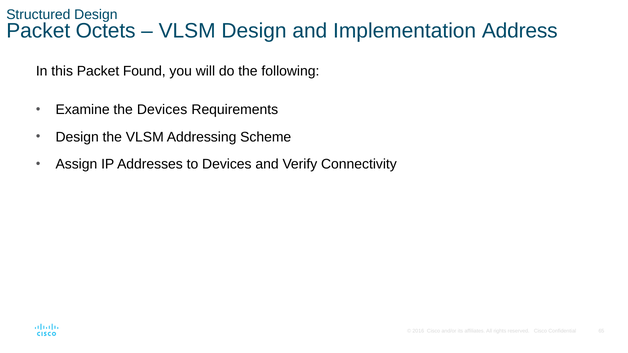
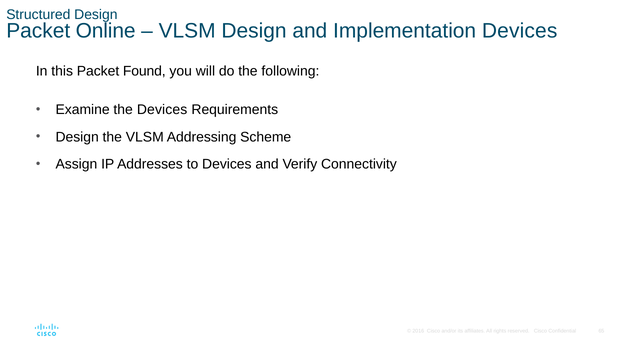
Octets: Octets -> Online (106, 31)
Implementation Address: Address -> Devices (520, 31)
